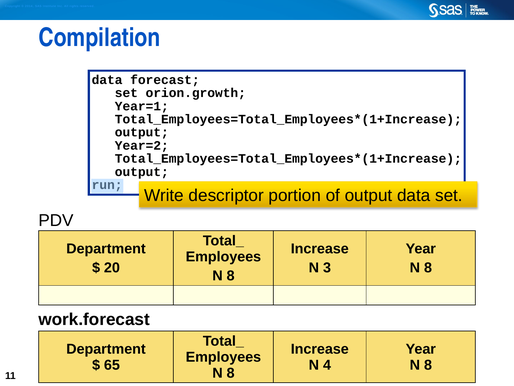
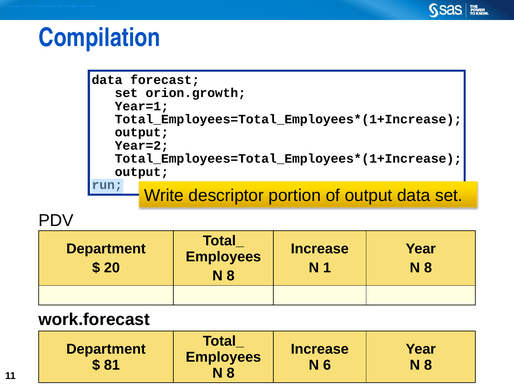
3: 3 -> 1 (327, 267)
65: 65 -> 81 (112, 365)
4: 4 -> 6 (327, 365)
